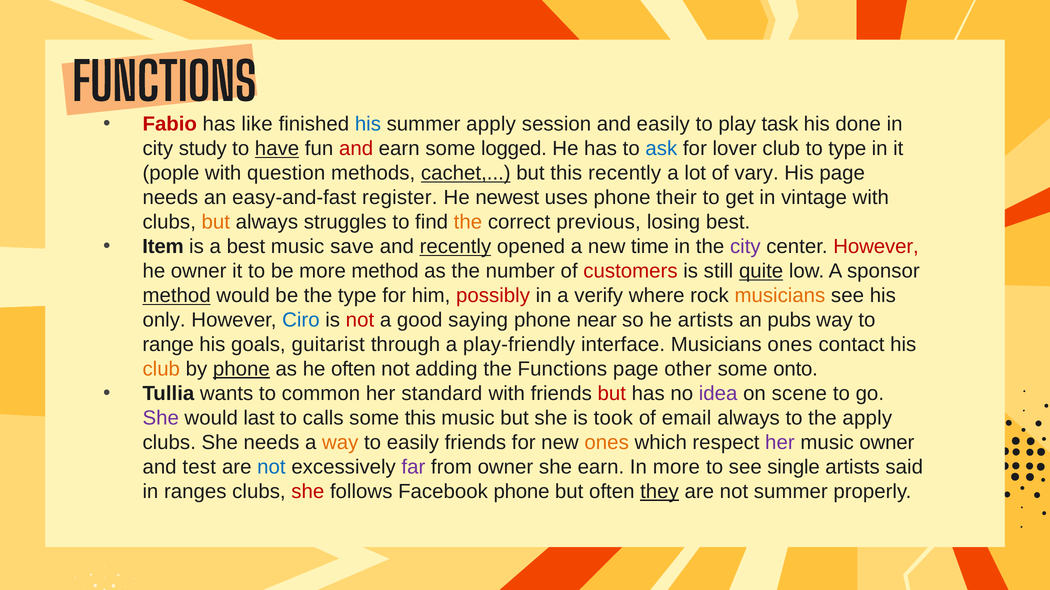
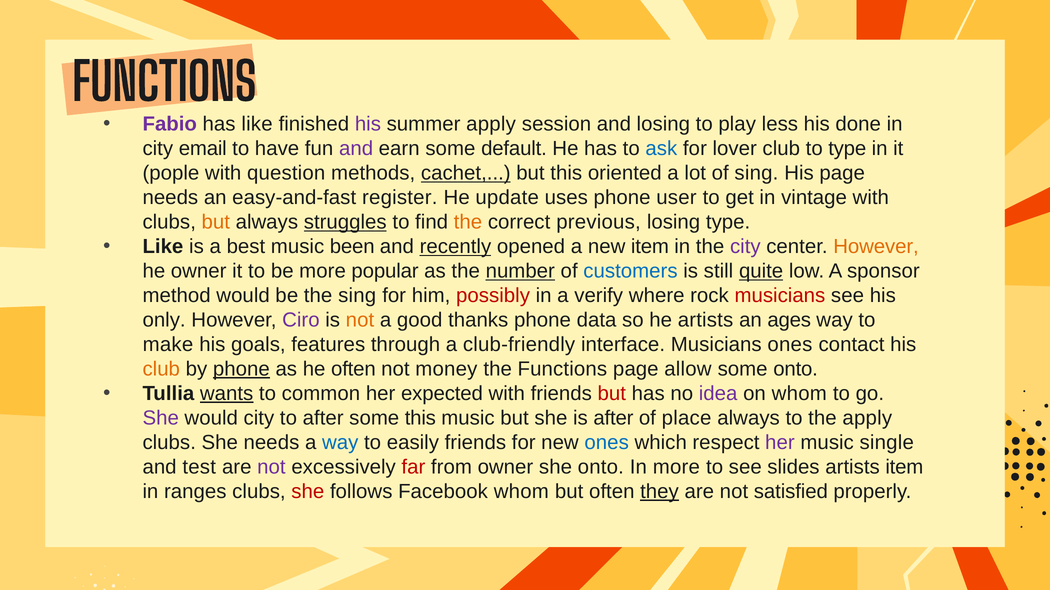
Fabio colour: red -> purple (170, 124)
his colour: blue -> purple (368, 124)
and easily: easily -> losing (663, 124)
task: task -> less (780, 124)
study: study -> email (203, 149)
have underline: present -> none (277, 149)
and colour: red -> purple (356, 149)
logged: logged -> default (514, 149)
this recently: recently -> oriented (625, 173)
of vary: vary -> sing (756, 173)
newest: newest -> update (507, 198)
their: their -> user (676, 198)
struggles underline: none -> present (345, 222)
losing best: best -> type (728, 222)
Item: Item -> Like (163, 247)
save: save -> been (352, 247)
new time: time -> item (650, 247)
However colour: red -> orange (876, 247)
more method: method -> popular (385, 271)
number underline: none -> present (520, 271)
customers colour: red -> blue (630, 271)
method underline: present -> none (177, 296)
the type: type -> sing (357, 296)
musicians colour: orange -> red (780, 296)
Ciro colour: blue -> purple (301, 320)
not colour: red -> orange (360, 320)
saying: saying -> thanks (478, 320)
near: near -> data (597, 320)
pubs: pubs -> ages (789, 320)
range: range -> make (168, 345)
guitarist: guitarist -> features (328, 345)
play-friendly: play-friendly -> club-friendly (519, 345)
adding: adding -> money (446, 369)
other: other -> allow (688, 369)
wants underline: none -> present (227, 394)
standard: standard -> expected (442, 394)
on scene: scene -> whom (799, 394)
would last: last -> city (259, 419)
to calls: calls -> after (323, 419)
is took: took -> after (613, 419)
email: email -> place (687, 419)
way colour: orange -> blue (340, 443)
ones colour: orange -> blue (607, 443)
music owner: owner -> single (887, 443)
not colour: blue -> purple (271, 468)
far colour: purple -> red (413, 468)
she earn: earn -> onto (601, 468)
single: single -> slides (793, 468)
artists said: said -> item (904, 468)
Facebook phone: phone -> whom (521, 492)
not summer: summer -> satisfied (791, 492)
